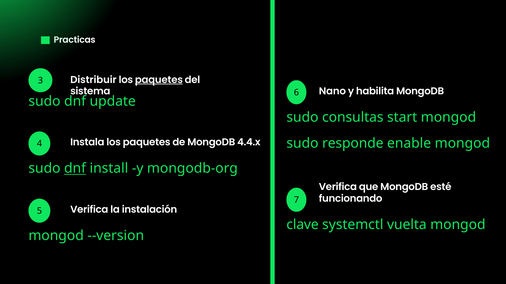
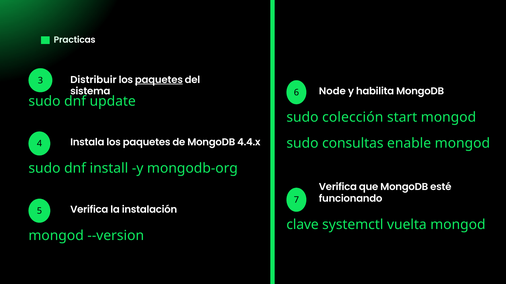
Nano: Nano -> Node (332, 91)
consultas: consultas -> colección (353, 117)
responde: responde -> consultas (353, 144)
dnf underline: present -> none (75, 169)
